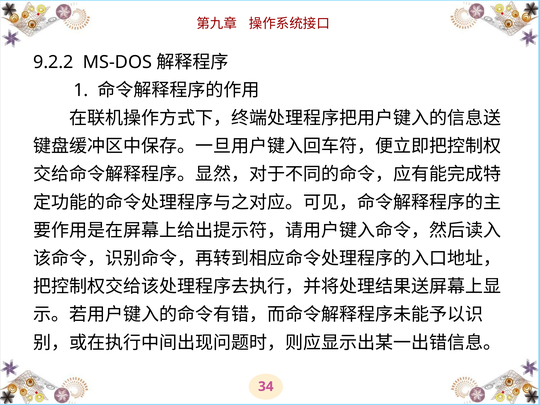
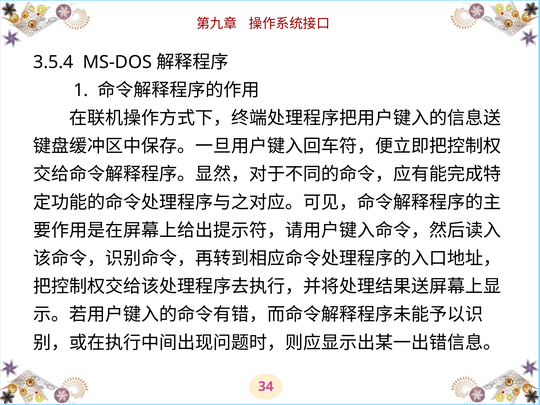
9.2.2: 9.2.2 -> 3.5.4 (53, 62)
